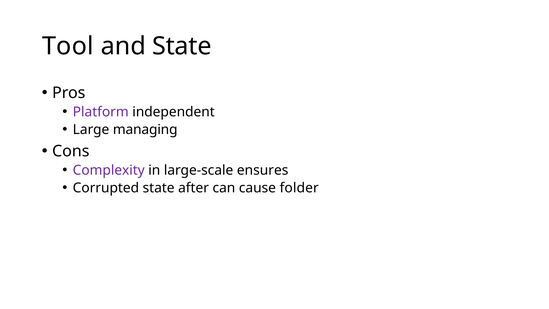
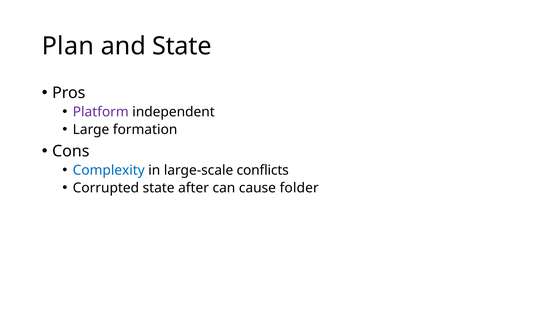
Tool: Tool -> Plan (68, 46)
managing: managing -> formation (145, 129)
Complexity colour: purple -> blue (109, 170)
ensures: ensures -> conflicts (263, 170)
